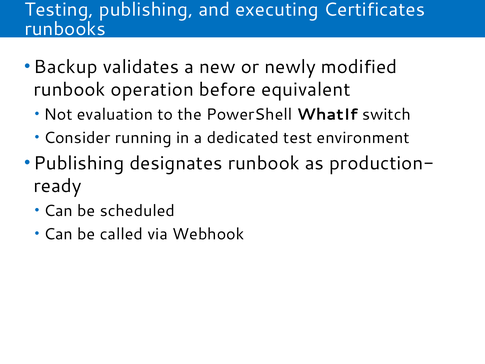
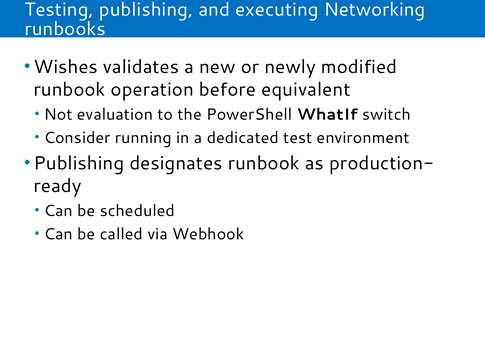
Certificates: Certificates -> Networking (375, 10)
Backup: Backup -> Wishes (66, 67)
